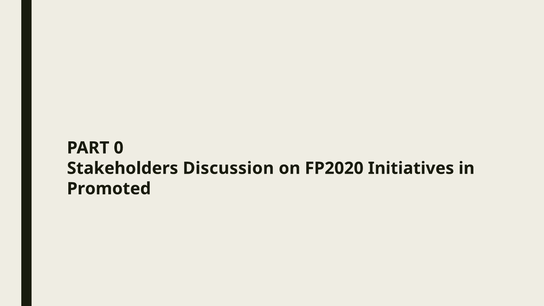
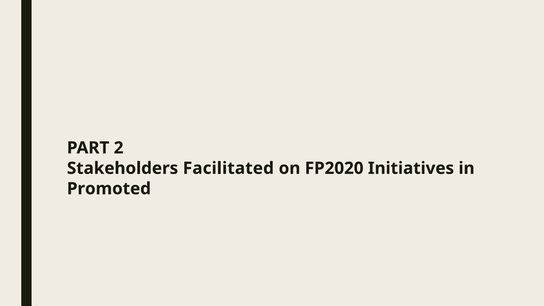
0: 0 -> 2 (119, 148)
Discussion: Discussion -> Facilitated (228, 168)
